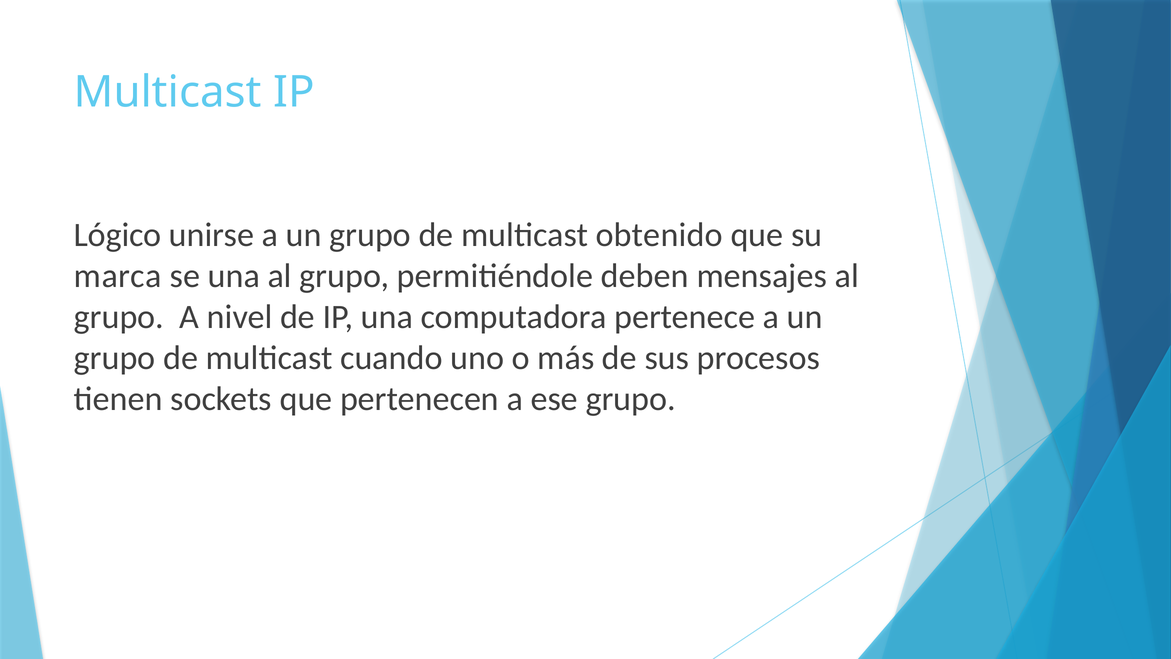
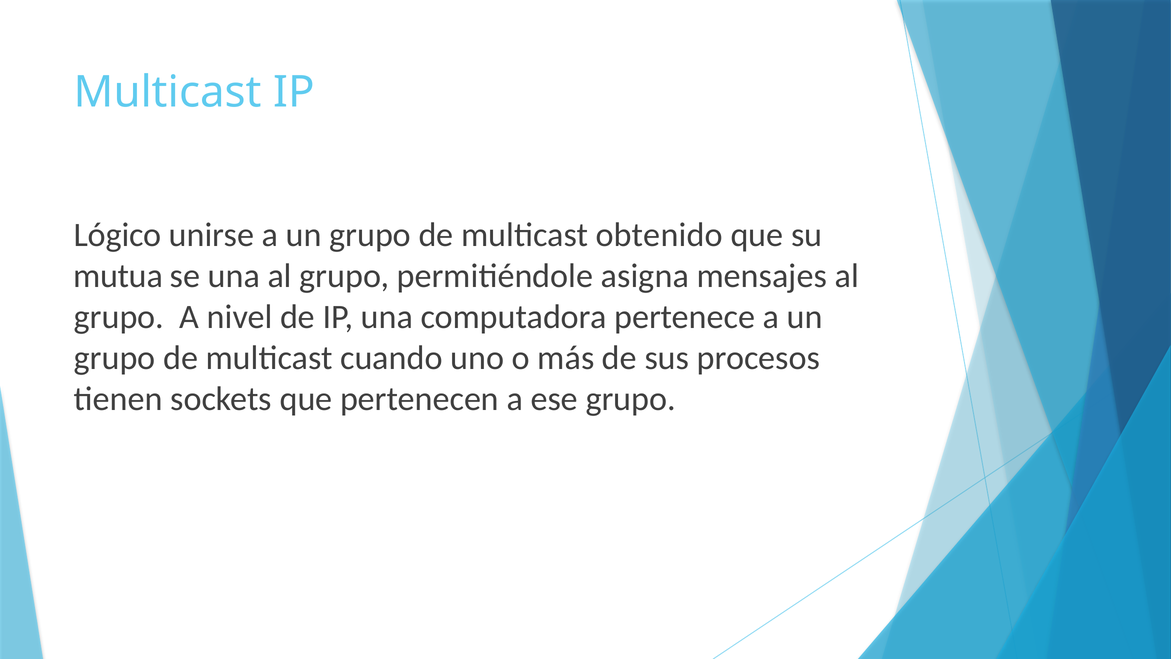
marca: marca -> mutua (118, 276)
deben: deben -> asigna (645, 276)
